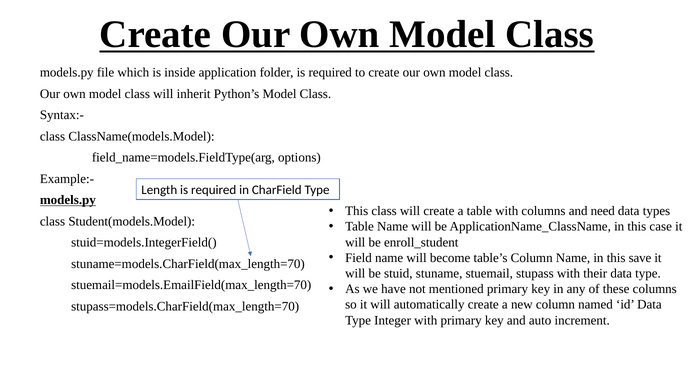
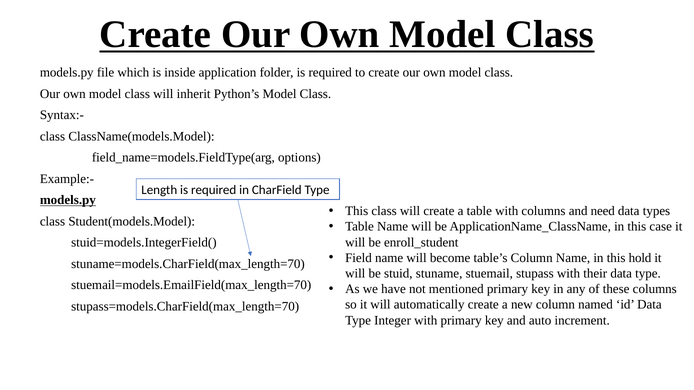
save: save -> hold (640, 258)
